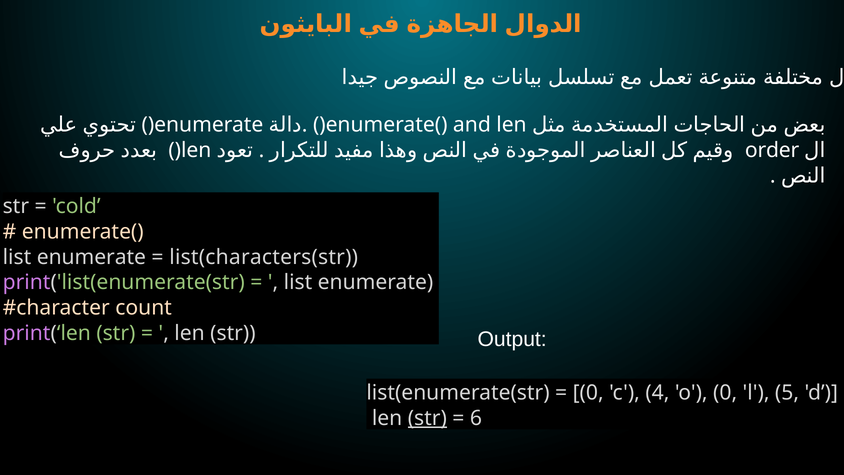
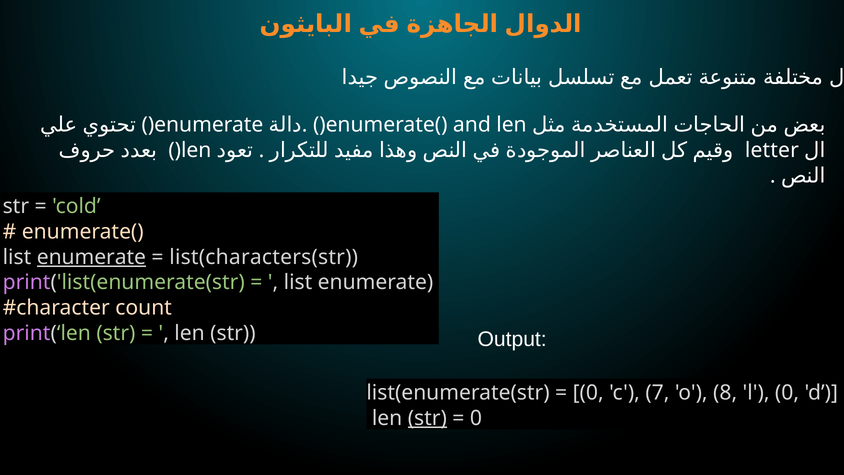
order: order -> letter (772, 150)
enumerate underline: none -> present (91, 257)
4: 4 -> 7 (657, 393)
o 0: 0 -> 8 (725, 393)
l 5: 5 -> 0 (787, 393)
6: 6 -> 0 (476, 418)
